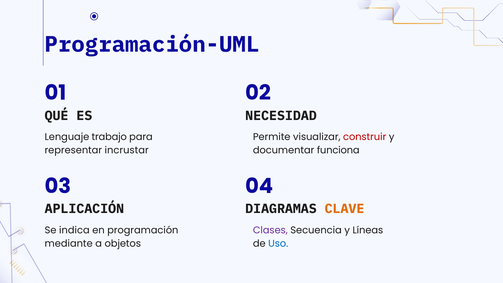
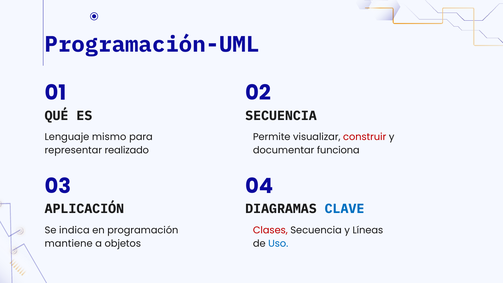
NECESIDAD: NECESIDAD -> SECUENCIA (281, 116)
trabajo: trabajo -> mismo (109, 137)
incrustar: incrustar -> realizado (127, 150)
CLAVE colour: orange -> blue (345, 209)
Clases colour: purple -> red (270, 230)
mediante: mediante -> mantiene (69, 244)
